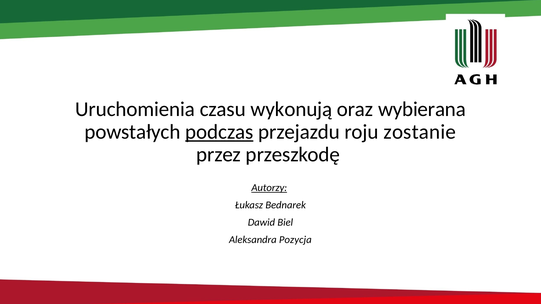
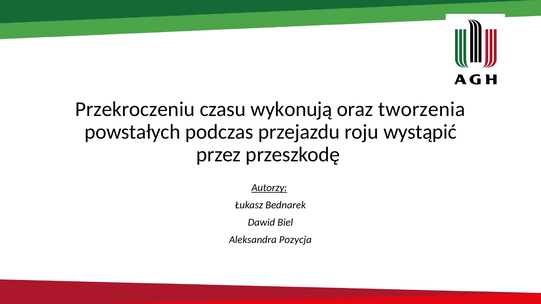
Uruchomienia: Uruchomienia -> Przekroczeniu (135, 109)
wybierana: wybierana -> tworzenia (422, 109)
podczas underline: present -> none (219, 132)
zostanie: zostanie -> wystąpić (420, 132)
